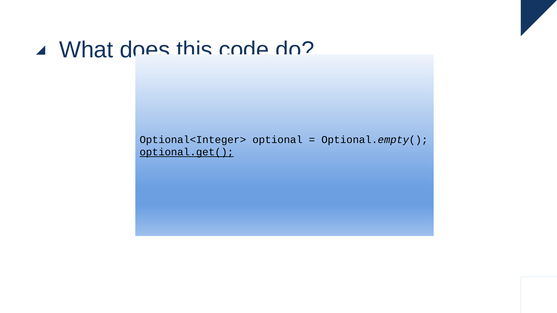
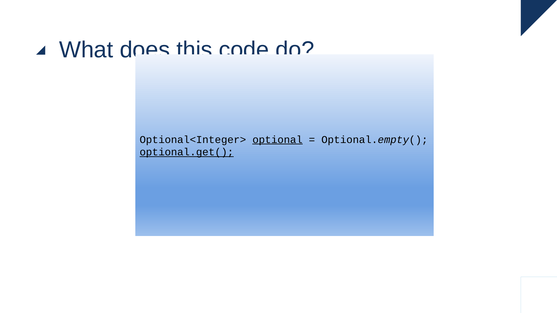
optional underline: none -> present (277, 140)
